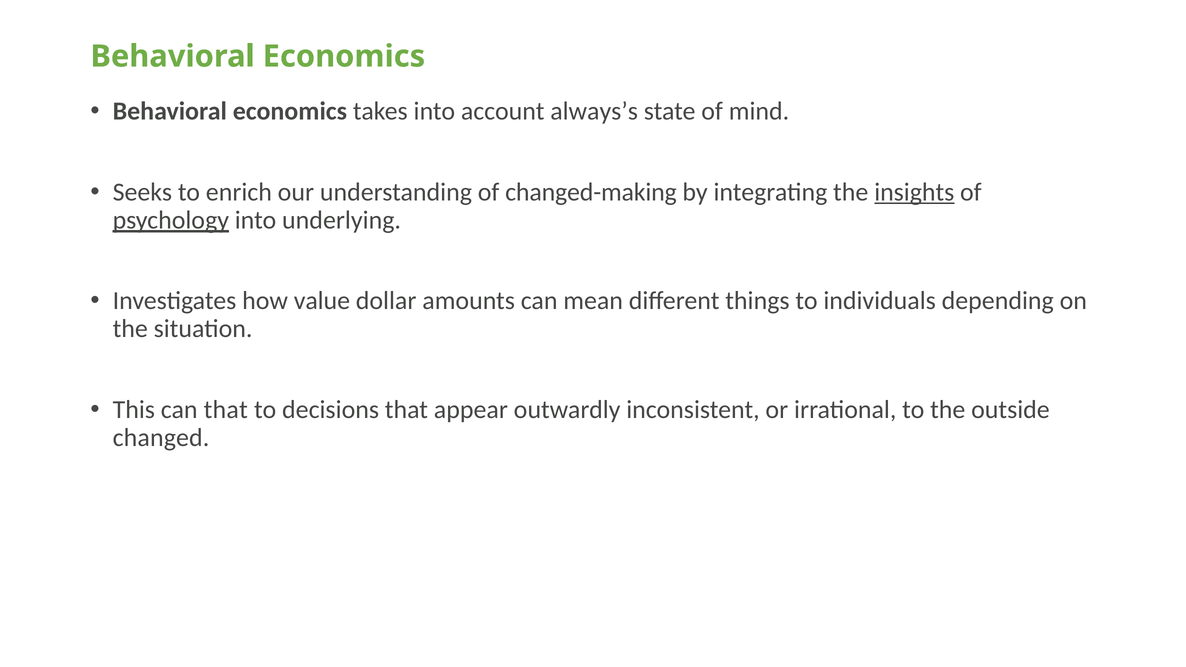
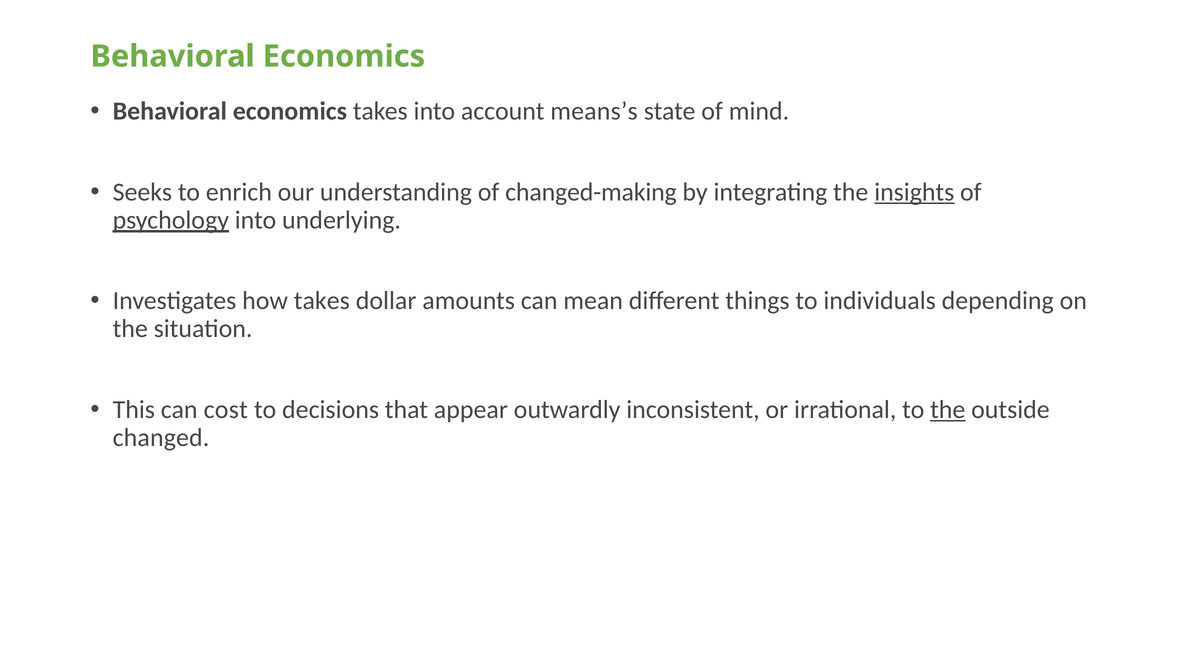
always’s: always’s -> means’s (594, 111)
how value: value -> takes (322, 301)
can that: that -> cost (226, 410)
the underline: none -> present (948, 410)
